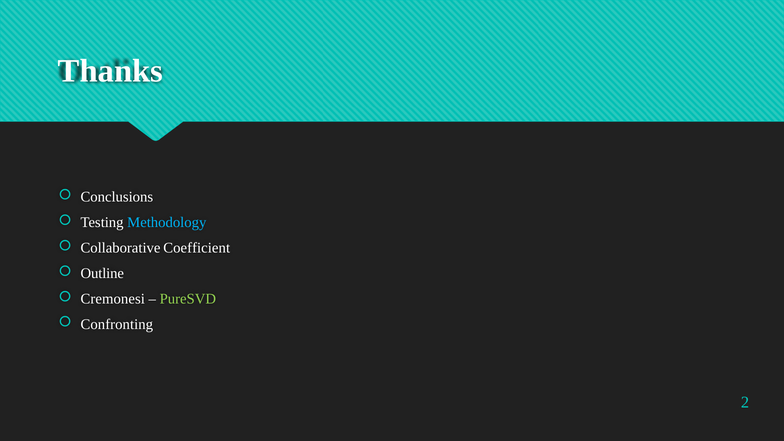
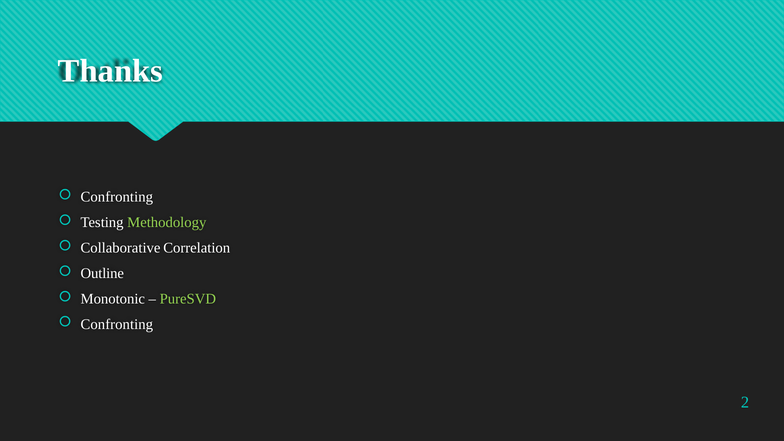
Conclusions: Conclusions -> Confronting (117, 197)
Methodology colour: light blue -> light green (167, 223)
Coefficient: Coefficient -> Correlation (197, 248)
Cremonesi: Cremonesi -> Monotonic (113, 299)
